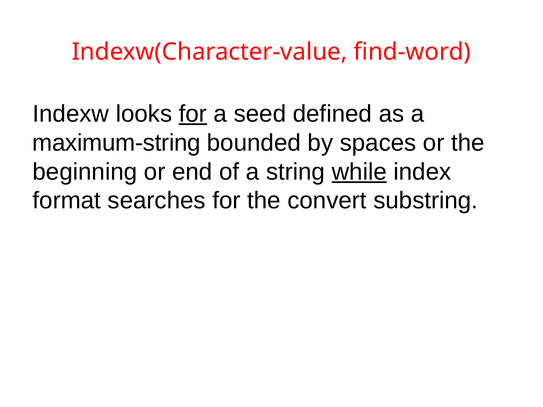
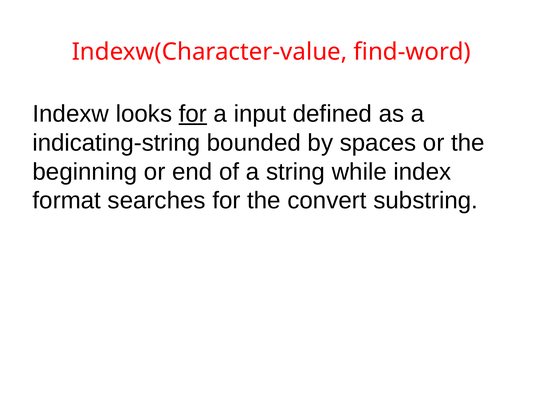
seed: seed -> input (260, 114)
maximum-string: maximum-string -> indicating-string (116, 143)
while underline: present -> none (359, 172)
